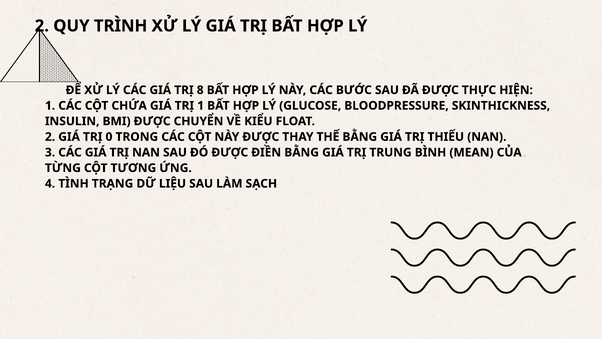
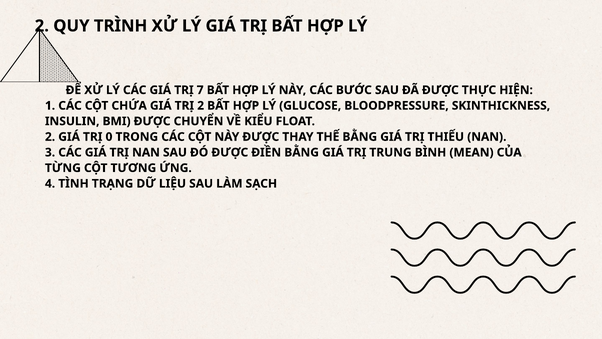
8: 8 -> 7 (200, 90)
TRỊ 1: 1 -> 2 (201, 106)
